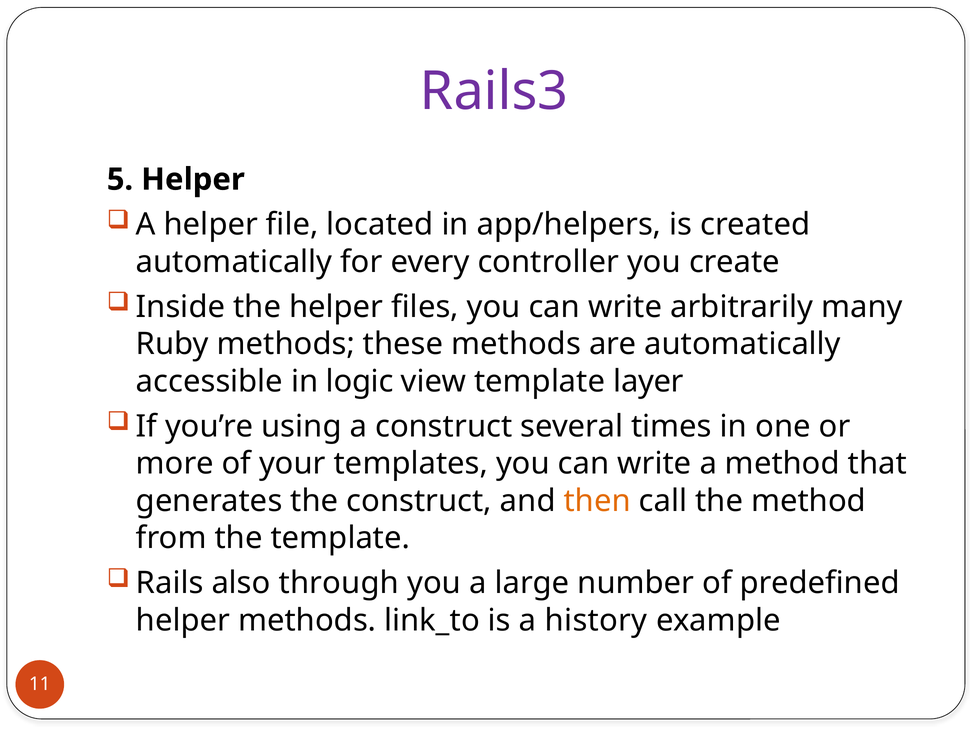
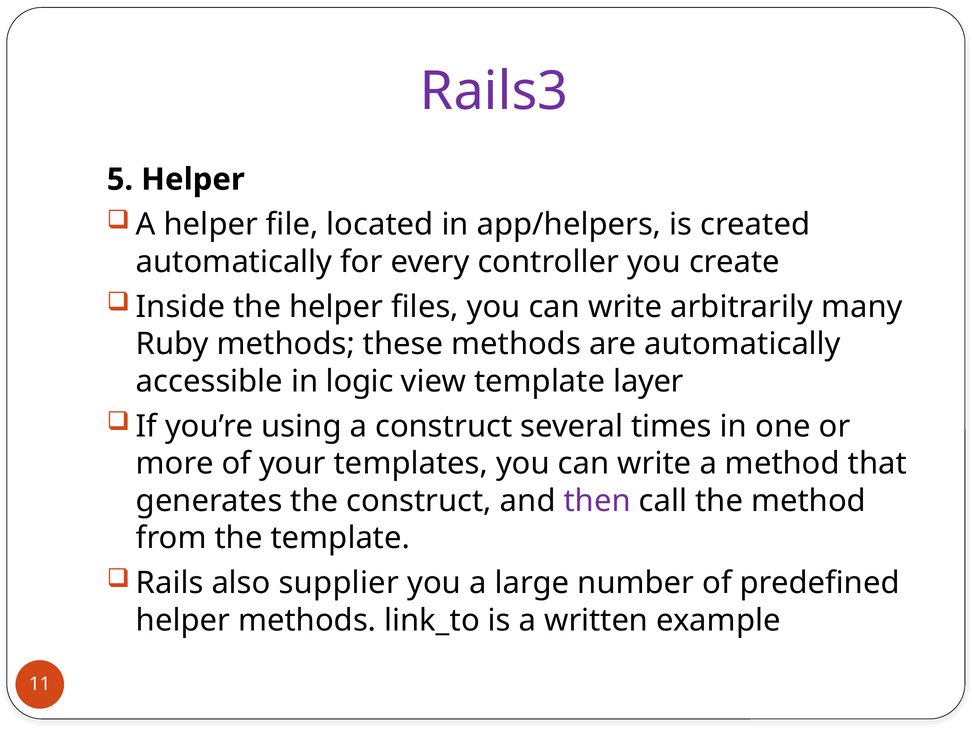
then colour: orange -> purple (597, 501)
through: through -> supplier (339, 583)
history: history -> written (596, 620)
